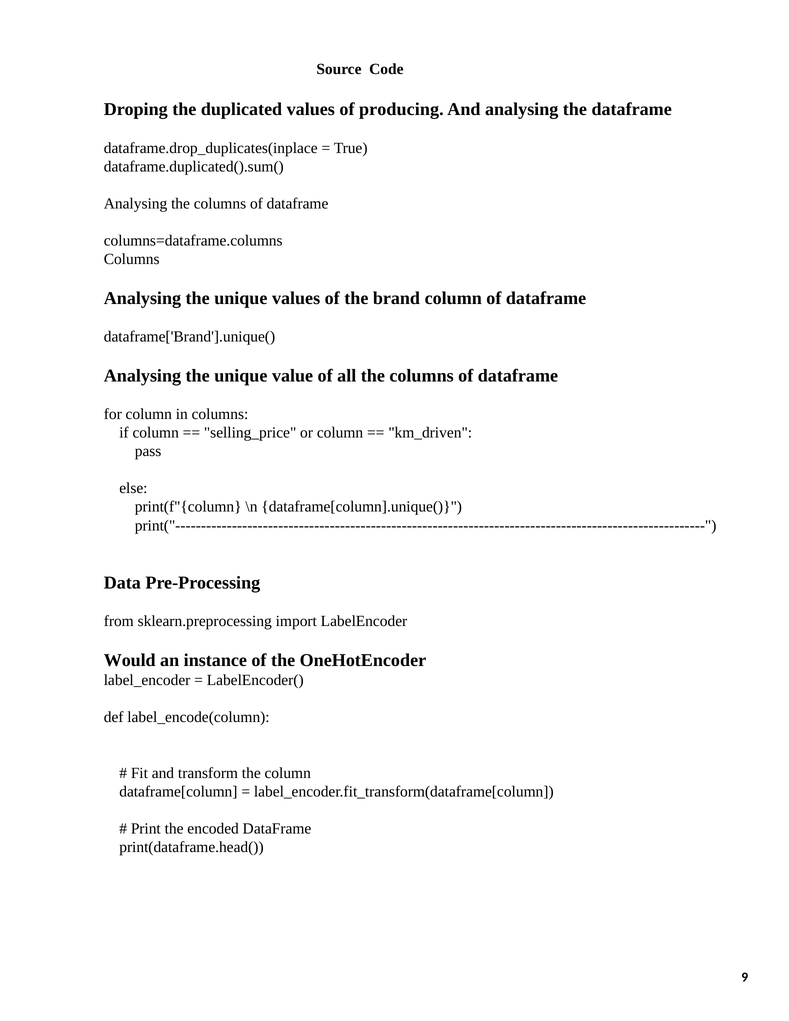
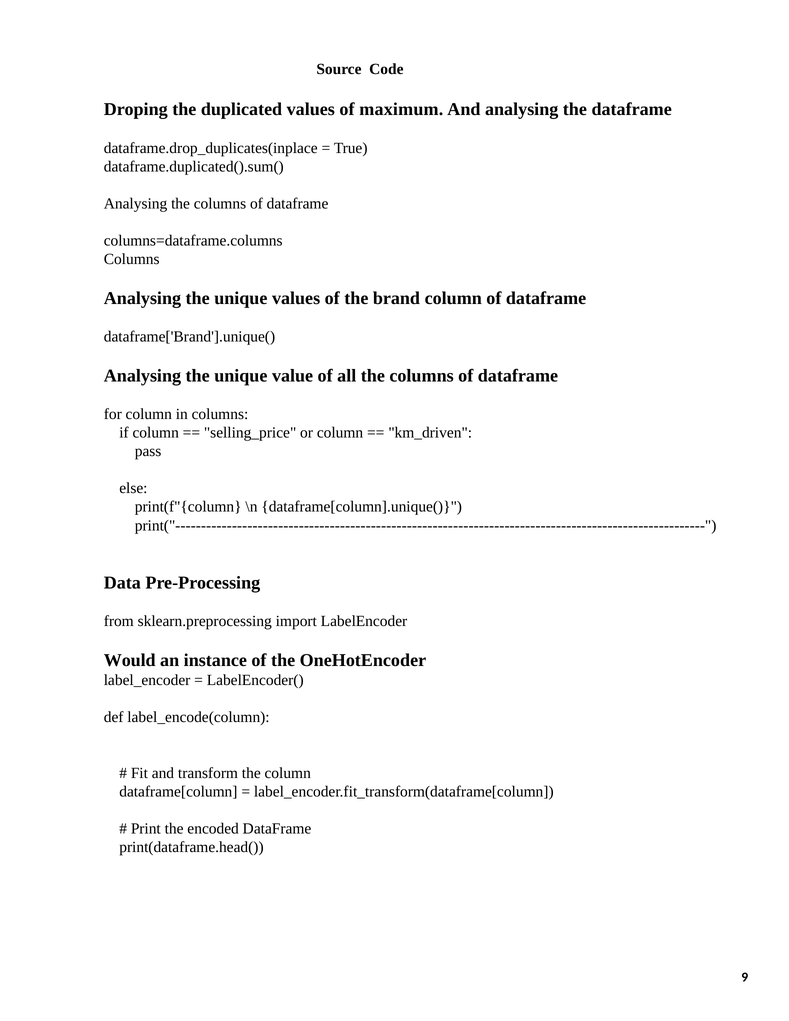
producing: producing -> maximum (401, 109)
